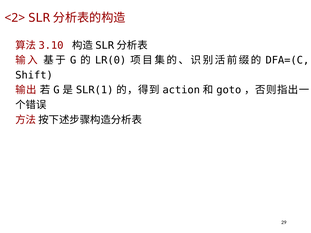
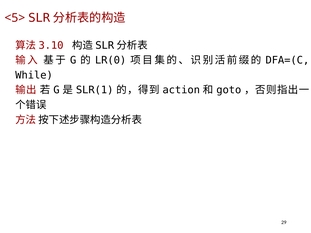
<2>: <2> -> <5> (15, 18)
Shift: Shift -> While (34, 75)
